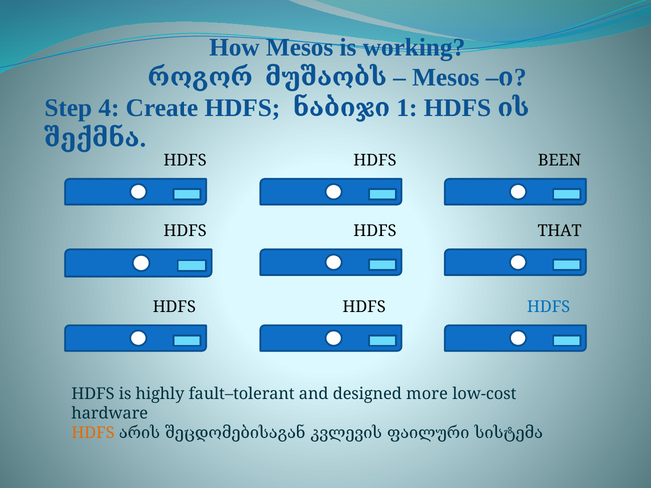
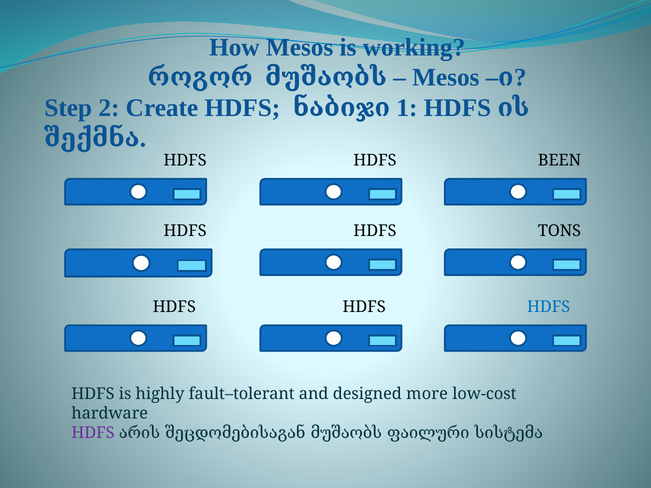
4: 4 -> 2 (109, 108)
THAT: THAT -> TONS (560, 231)
HDFS colour: orange -> purple (93, 433)
შეცდომებისაგან კვლევის: კვლევის -> მუშაობს (346, 433)
